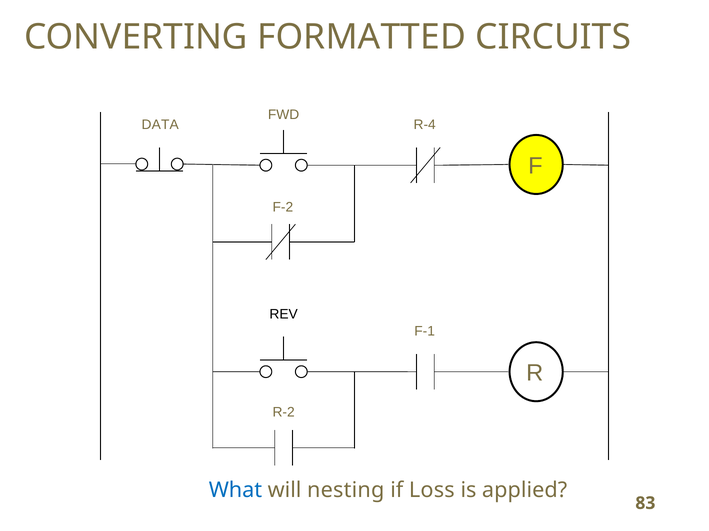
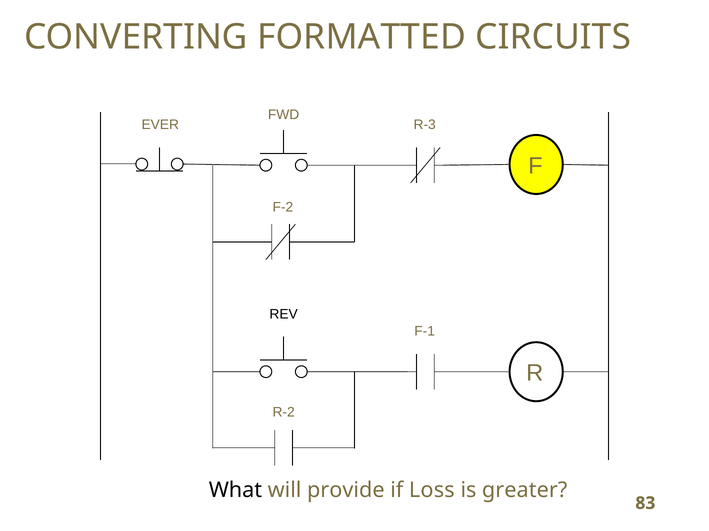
DATA: DATA -> EVER (160, 125)
R-4: R-4 -> R-3 (425, 125)
What colour: blue -> black (235, 491)
nesting: nesting -> provide (346, 491)
applied: applied -> greater (525, 491)
